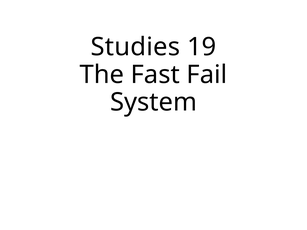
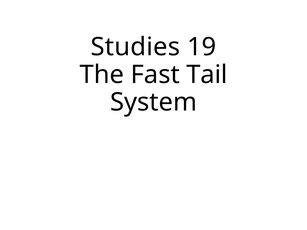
Fail: Fail -> Tail (207, 75)
